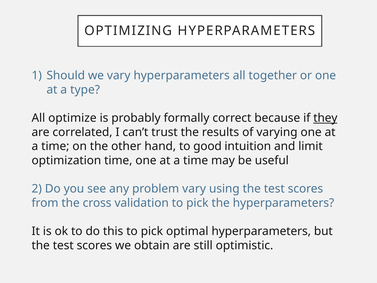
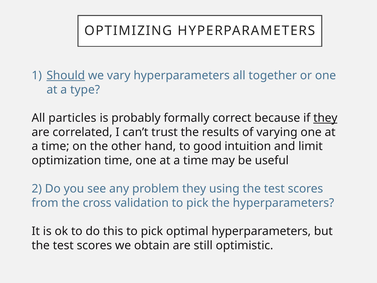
Should underline: none -> present (66, 75)
optimize: optimize -> particles (72, 118)
problem vary: vary -> they (194, 189)
